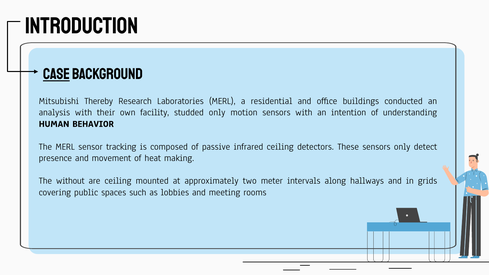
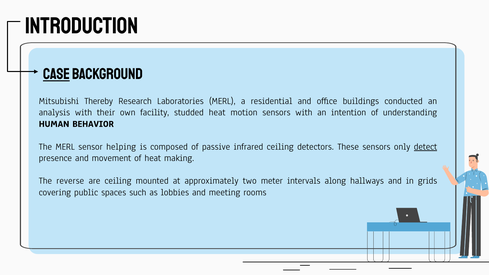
studded only: only -> heat (217, 112)
tracking: tracking -> helping (121, 147)
detect underline: none -> present (425, 147)
without: without -> reverse (70, 181)
